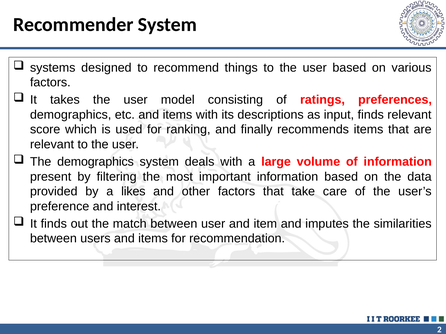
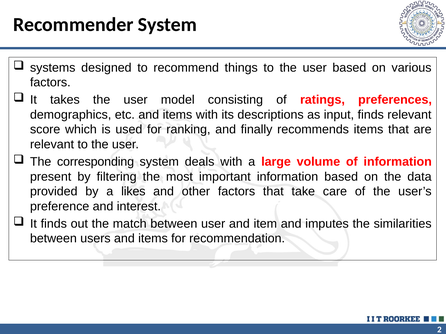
The demographics: demographics -> corresponding (96, 162)
